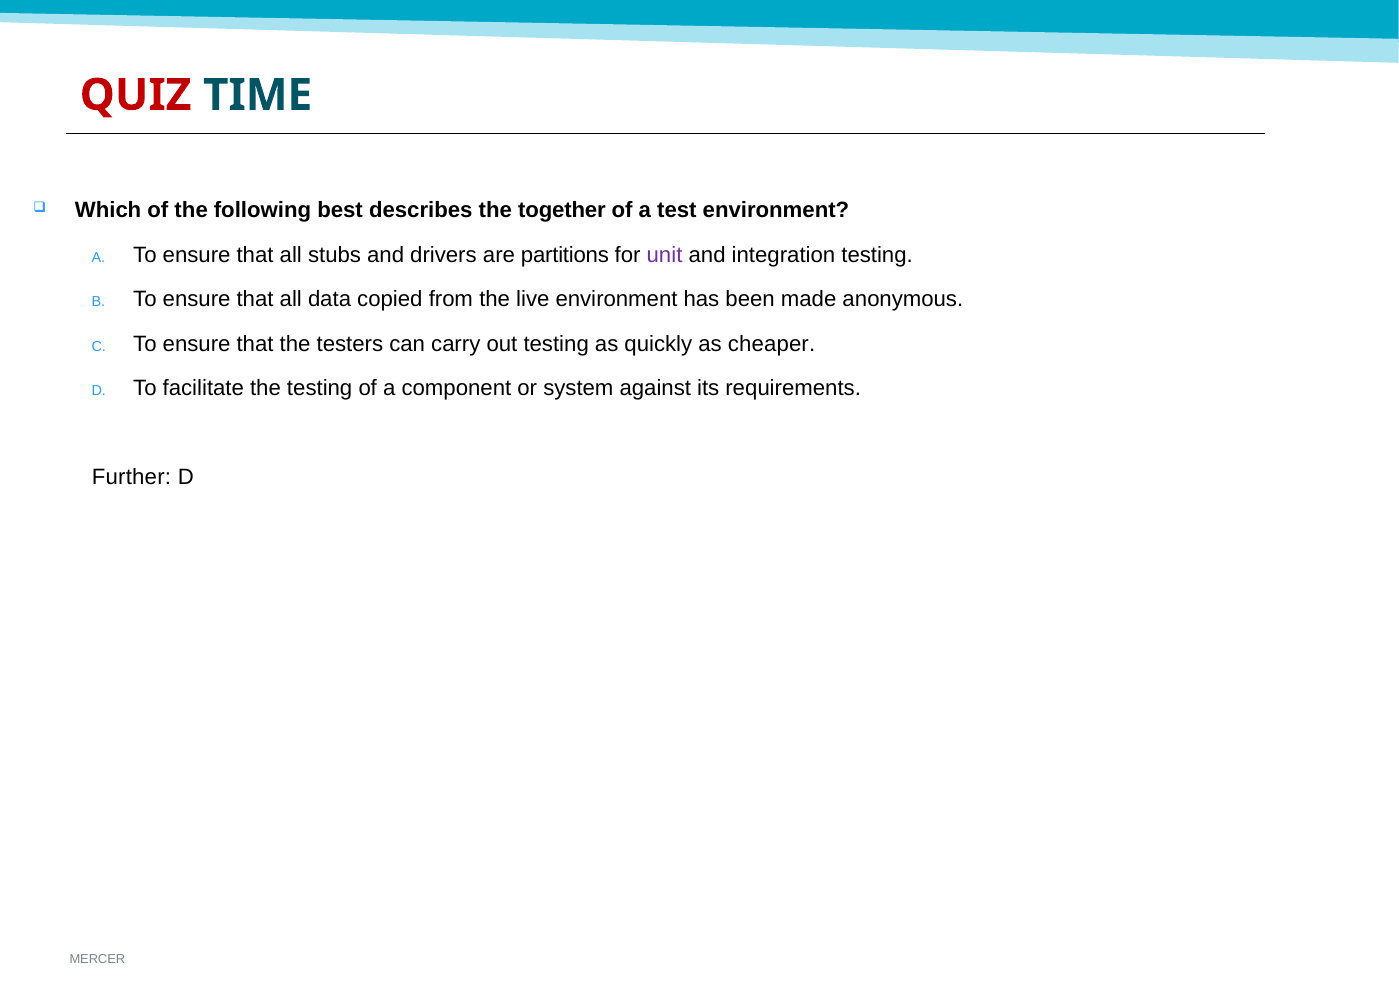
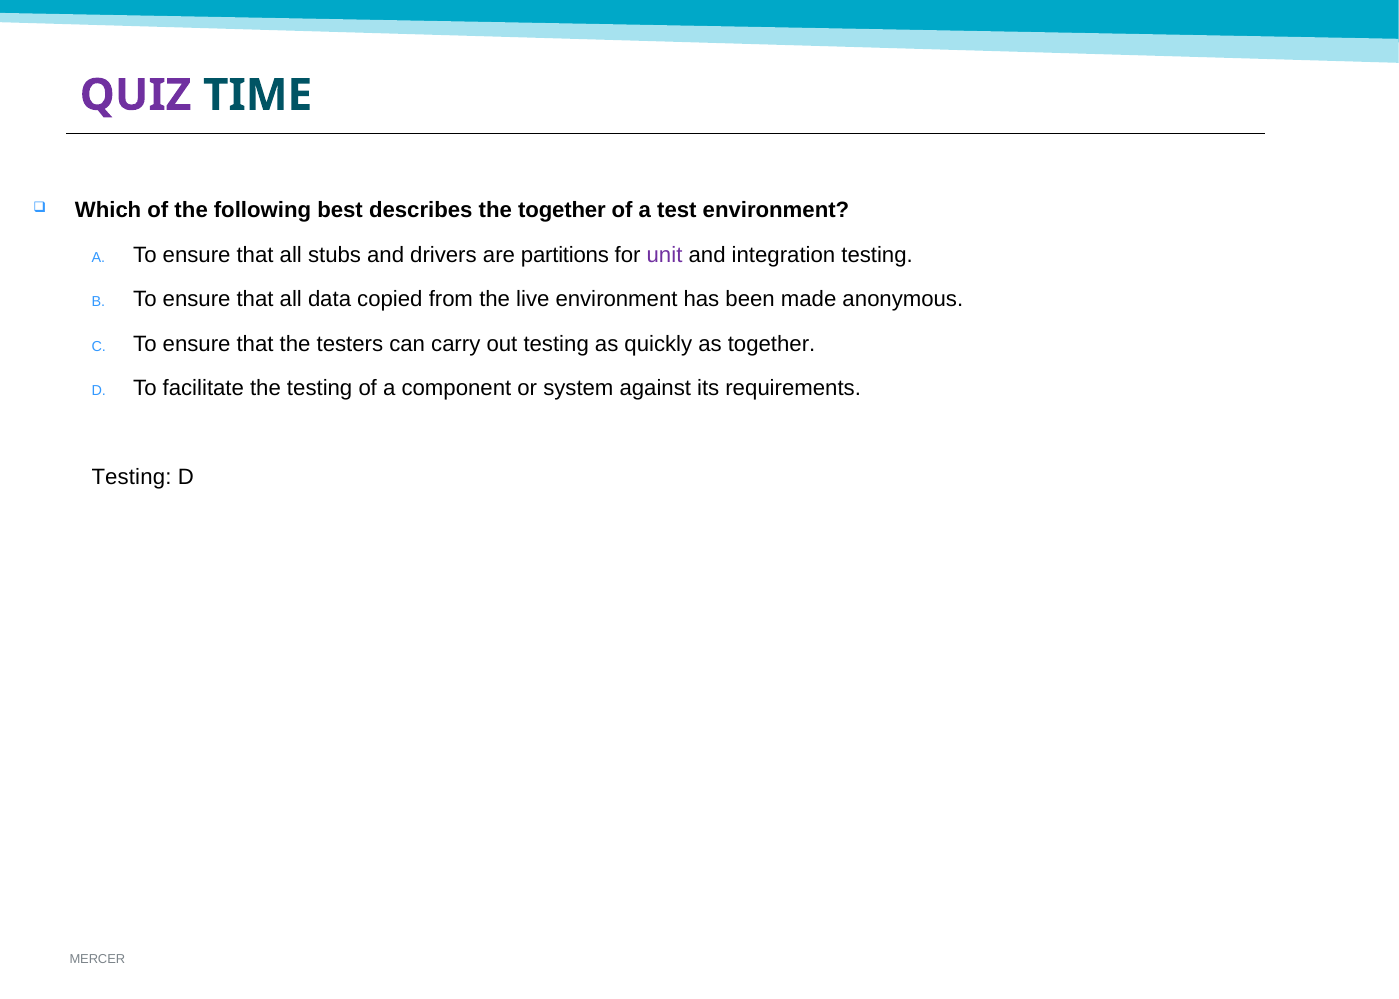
QUIZ colour: red -> purple (136, 95)
as cheaper: cheaper -> together (772, 344)
Further: Further -> Testing (131, 477)
